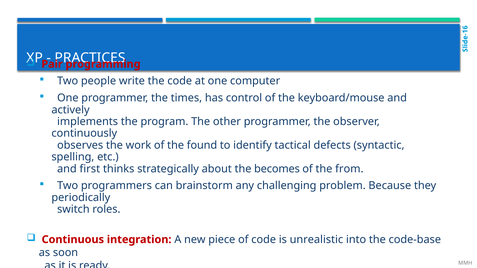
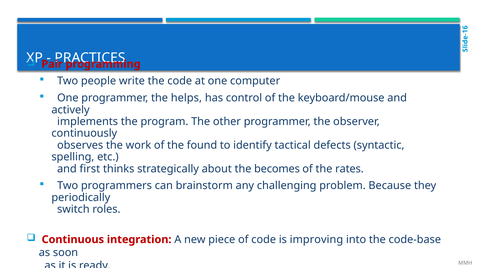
times: times -> helps (186, 98)
from: from -> rates (349, 169)
unrealistic: unrealistic -> improving (316, 240)
